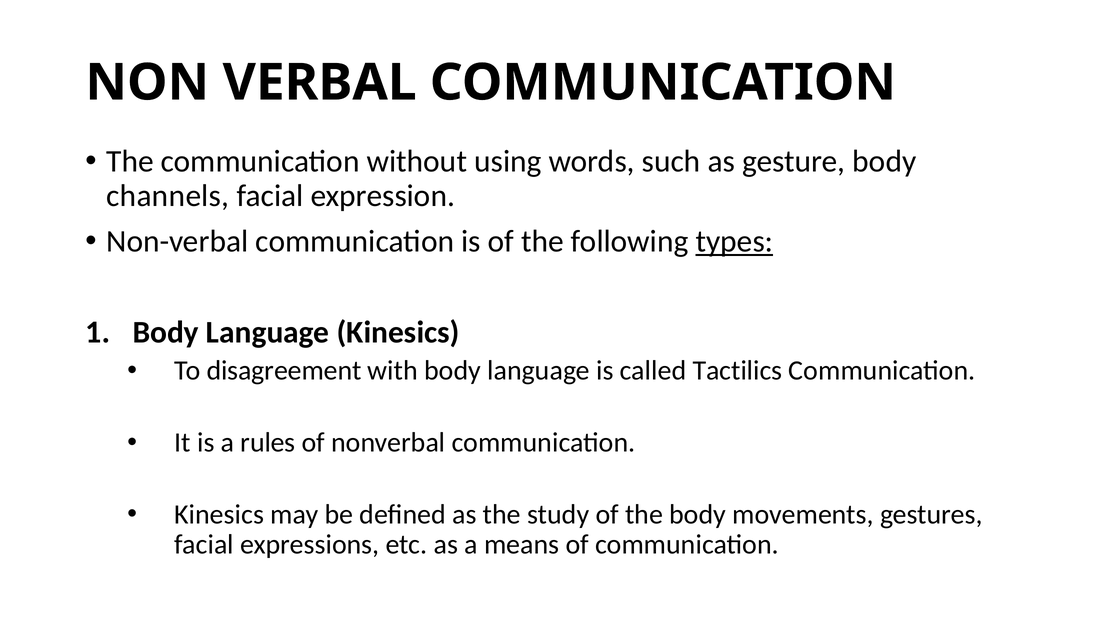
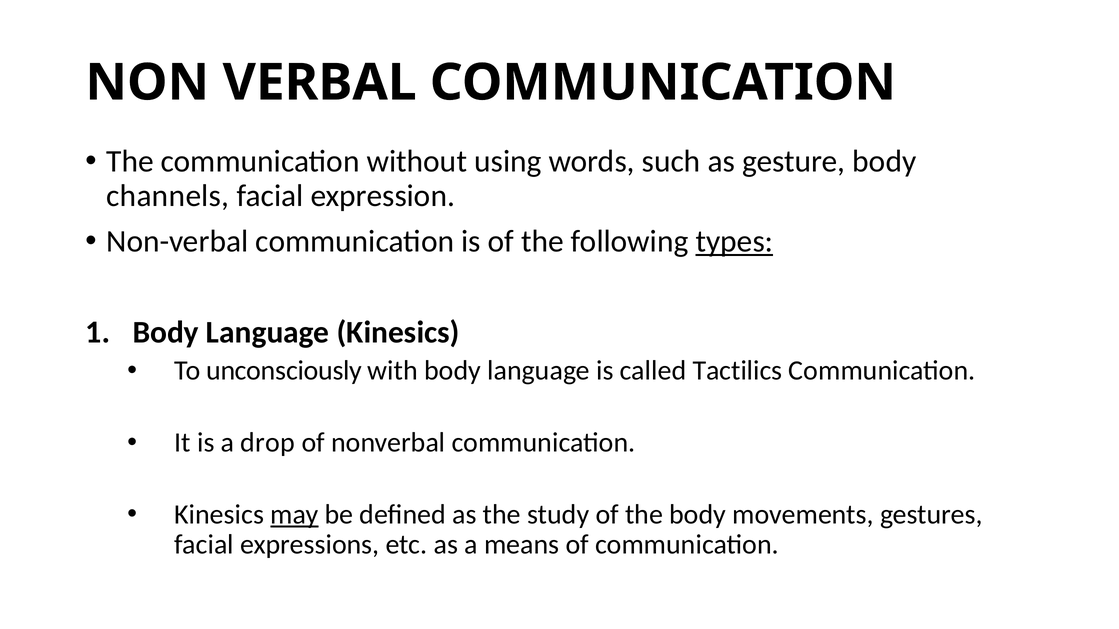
disagreement: disagreement -> unconsciously (284, 371)
rules: rules -> drop (268, 443)
may underline: none -> present (294, 515)
